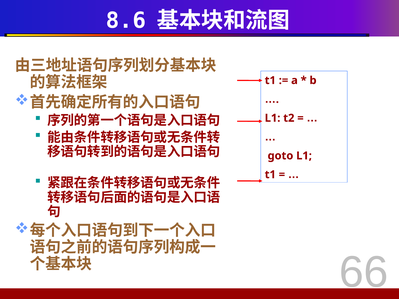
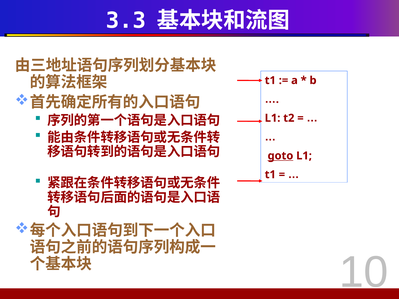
8.6: 8.6 -> 3.3 (126, 20)
goto underline: none -> present (280, 156)
66: 66 -> 10 (364, 272)
